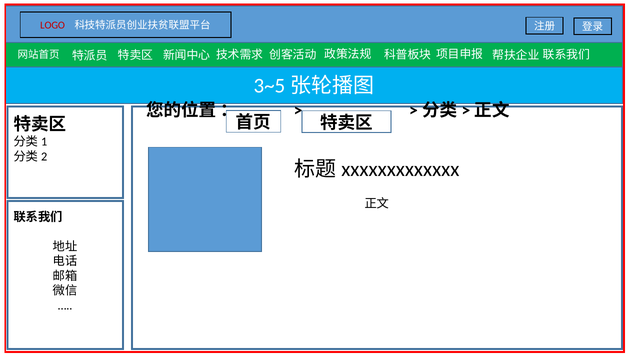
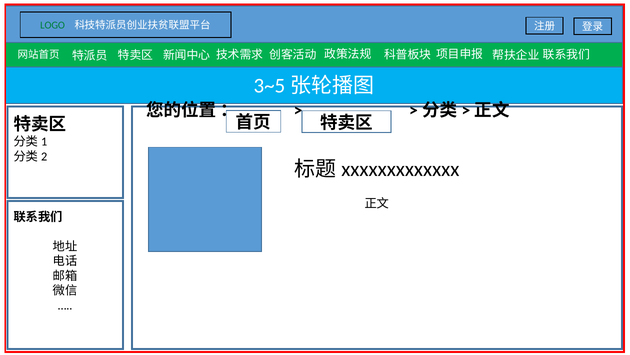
LOGO colour: red -> green (53, 25)
